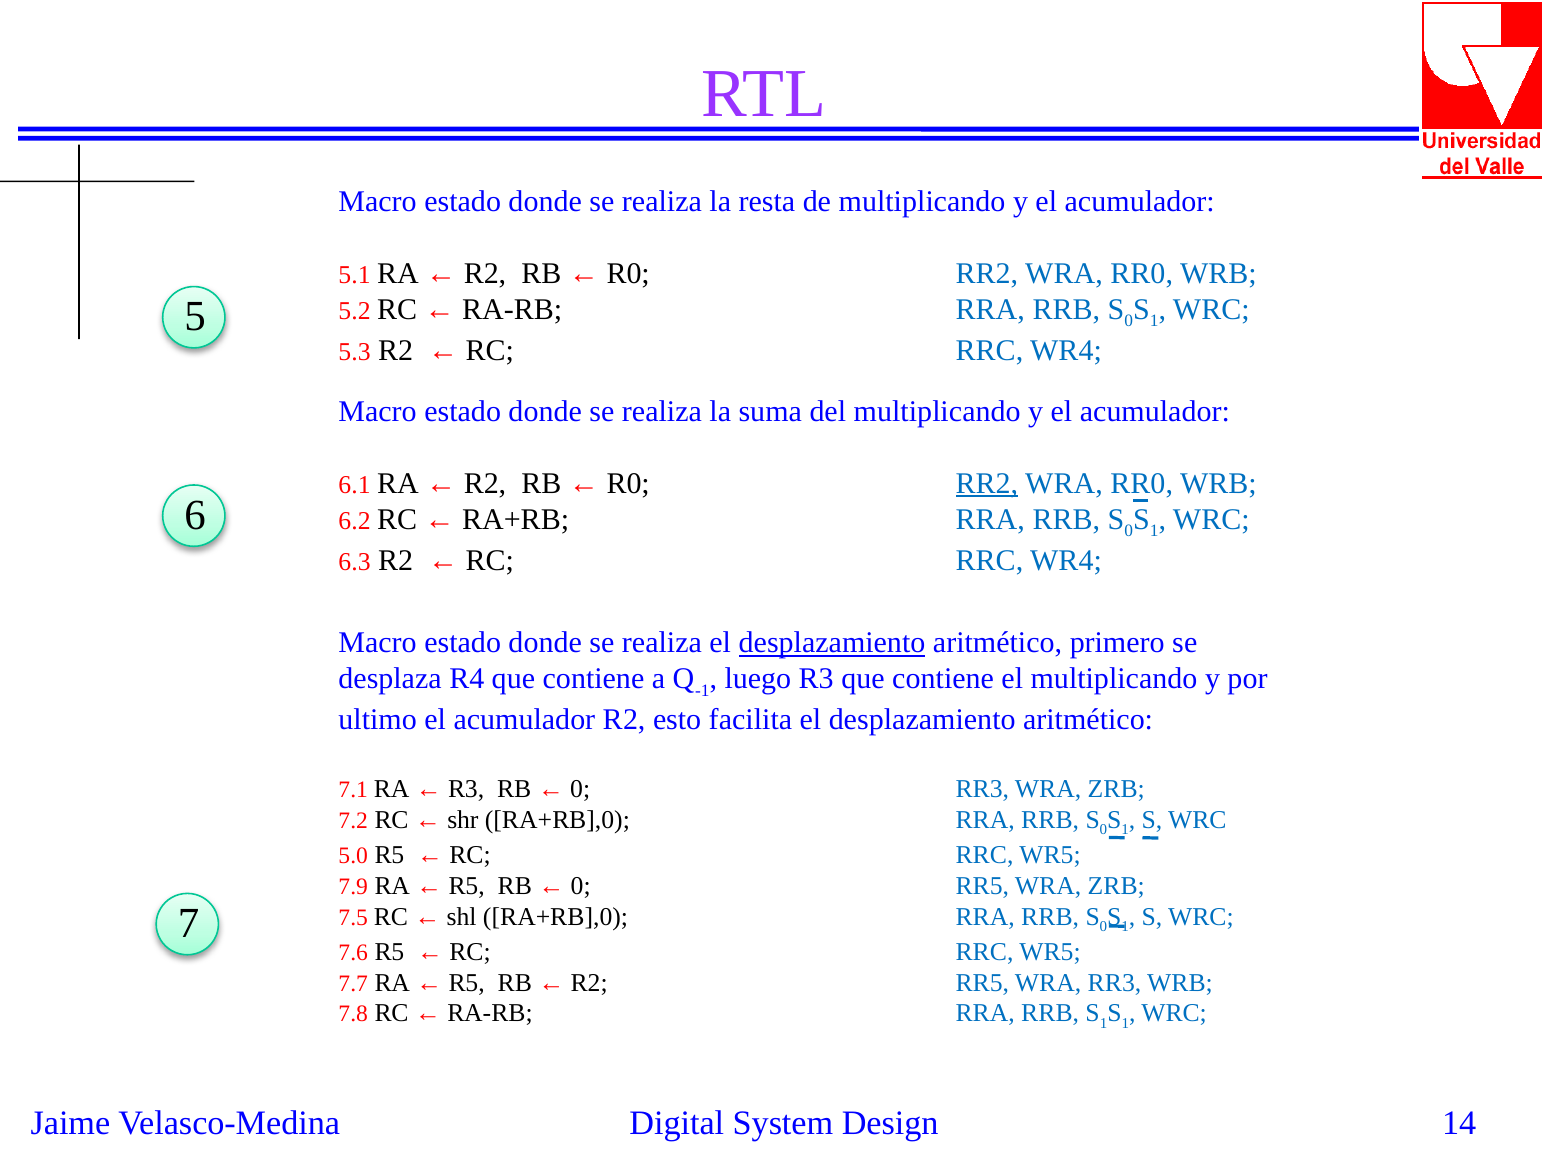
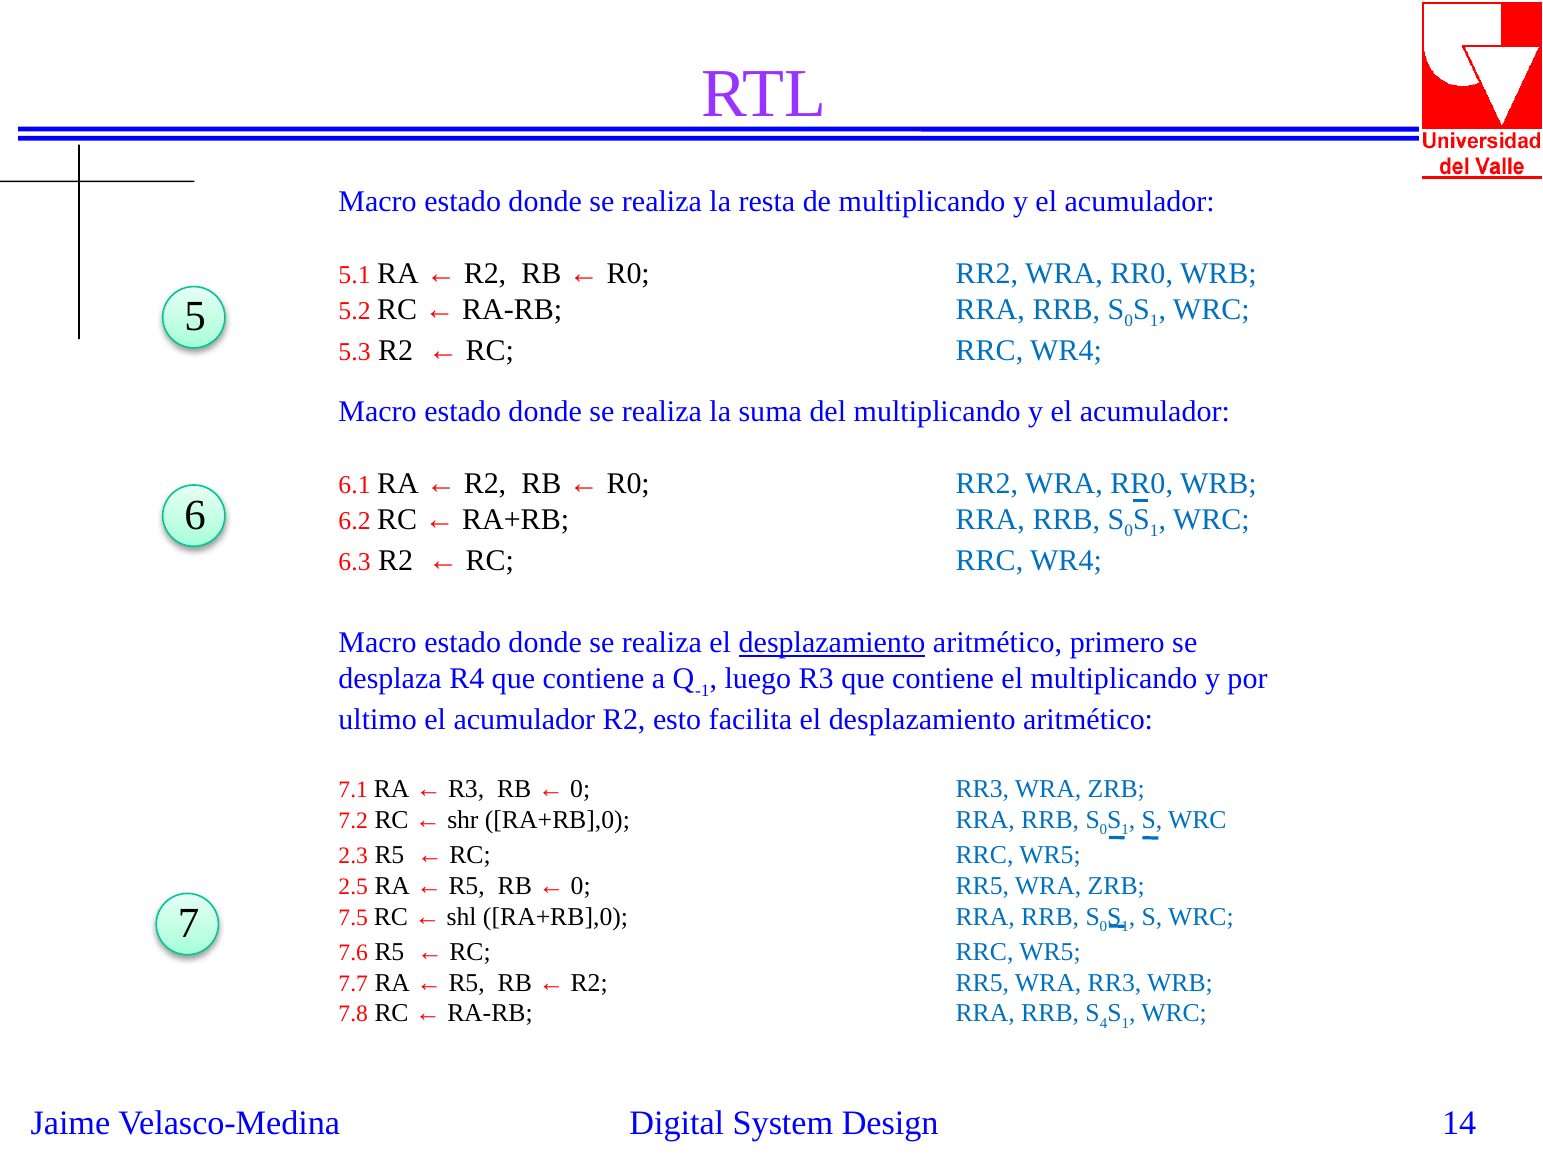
RR2 underline: present -> none (987, 483)
5.0: 5.0 -> 2.3 (353, 856)
7.9: 7.9 -> 2.5 (353, 887)
RRB S 1: 1 -> 4 (1104, 1024)
